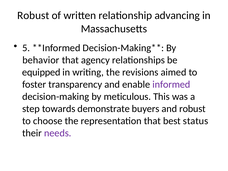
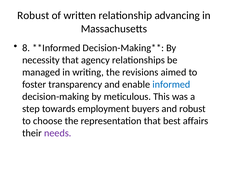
5: 5 -> 8 (26, 48)
behavior: behavior -> necessity (41, 60)
equipped: equipped -> managed (41, 72)
informed colour: purple -> blue (171, 84)
demonstrate: demonstrate -> employment (104, 109)
status: status -> affairs (196, 121)
